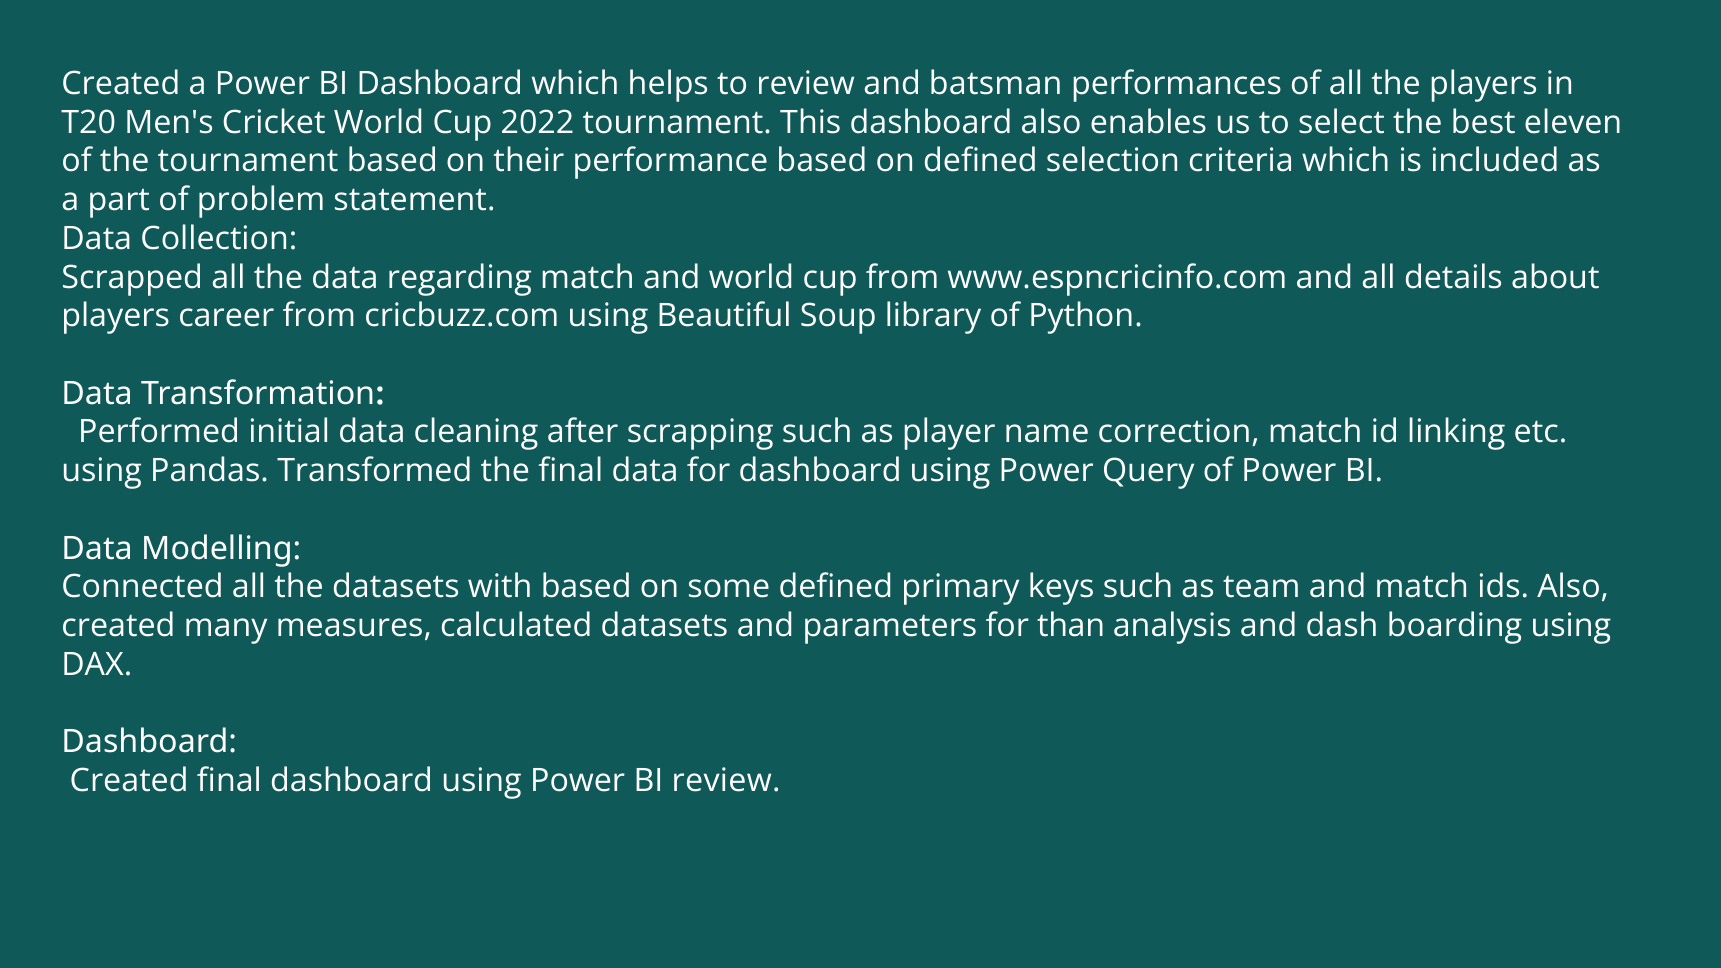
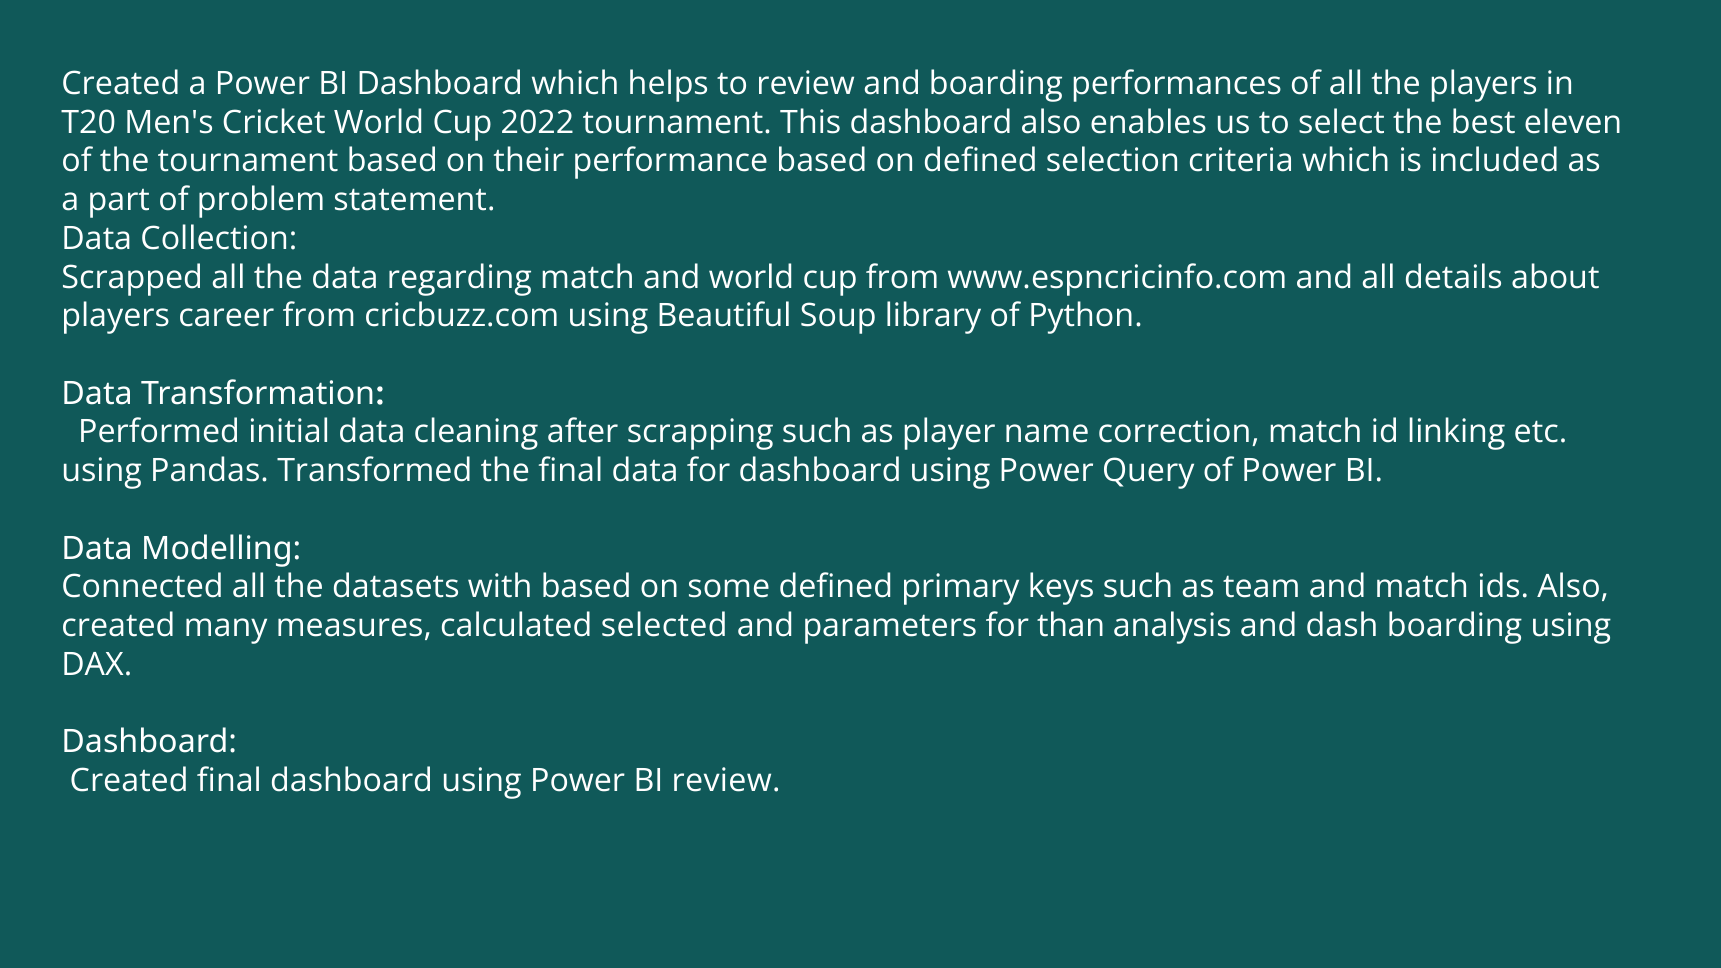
and batsman: batsman -> boarding (996, 84)
calculated datasets: datasets -> selected (664, 626)
